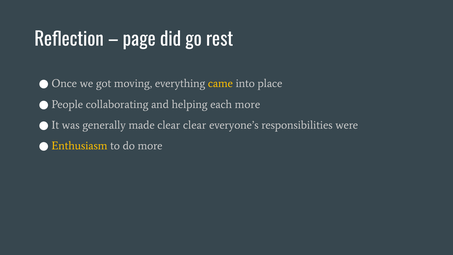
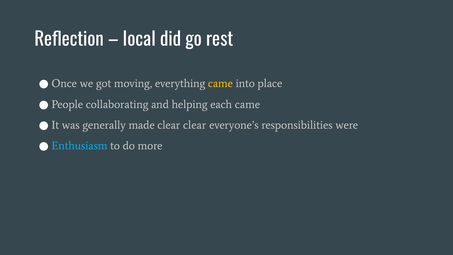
page: page -> local (139, 39)
each more: more -> came (247, 104)
Enthusiasm colour: yellow -> light blue (79, 146)
